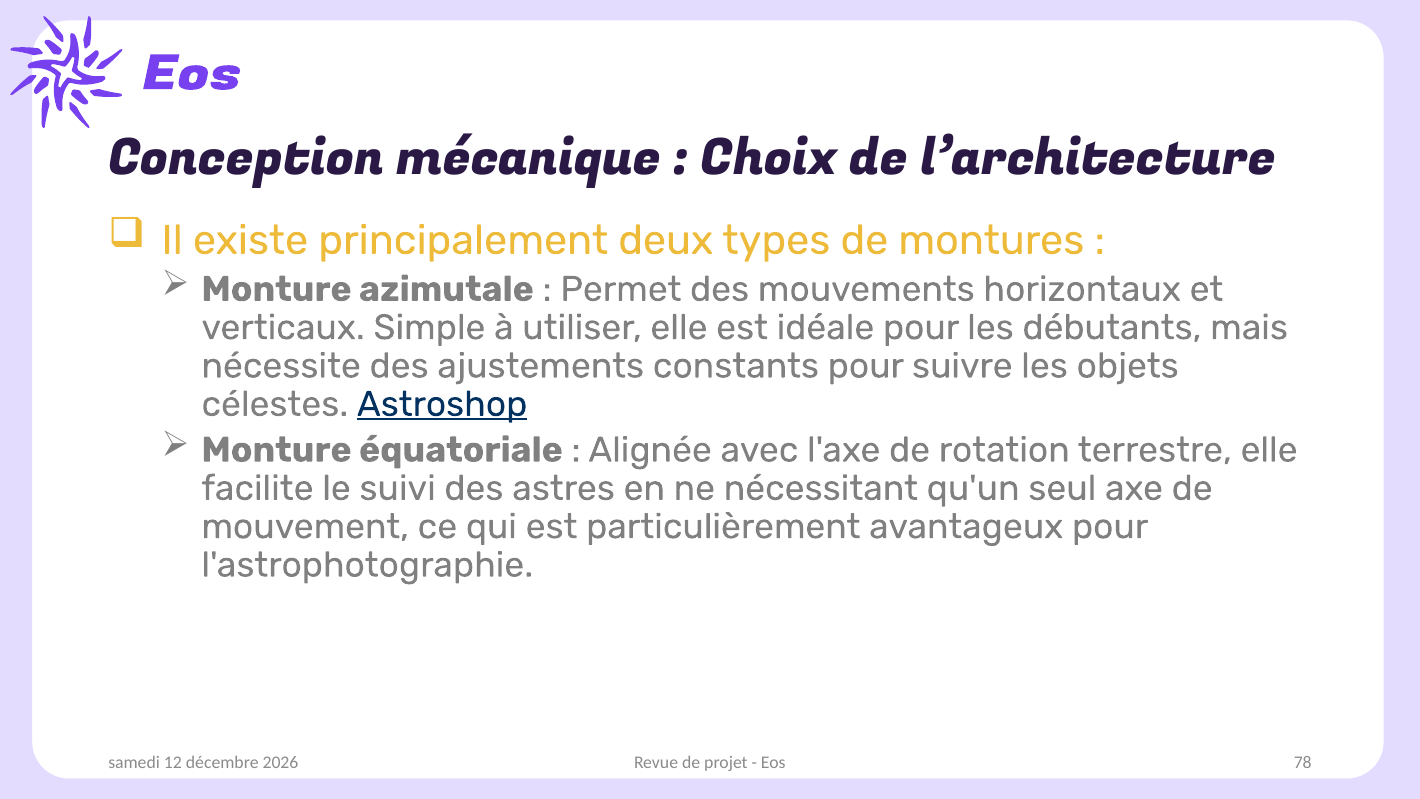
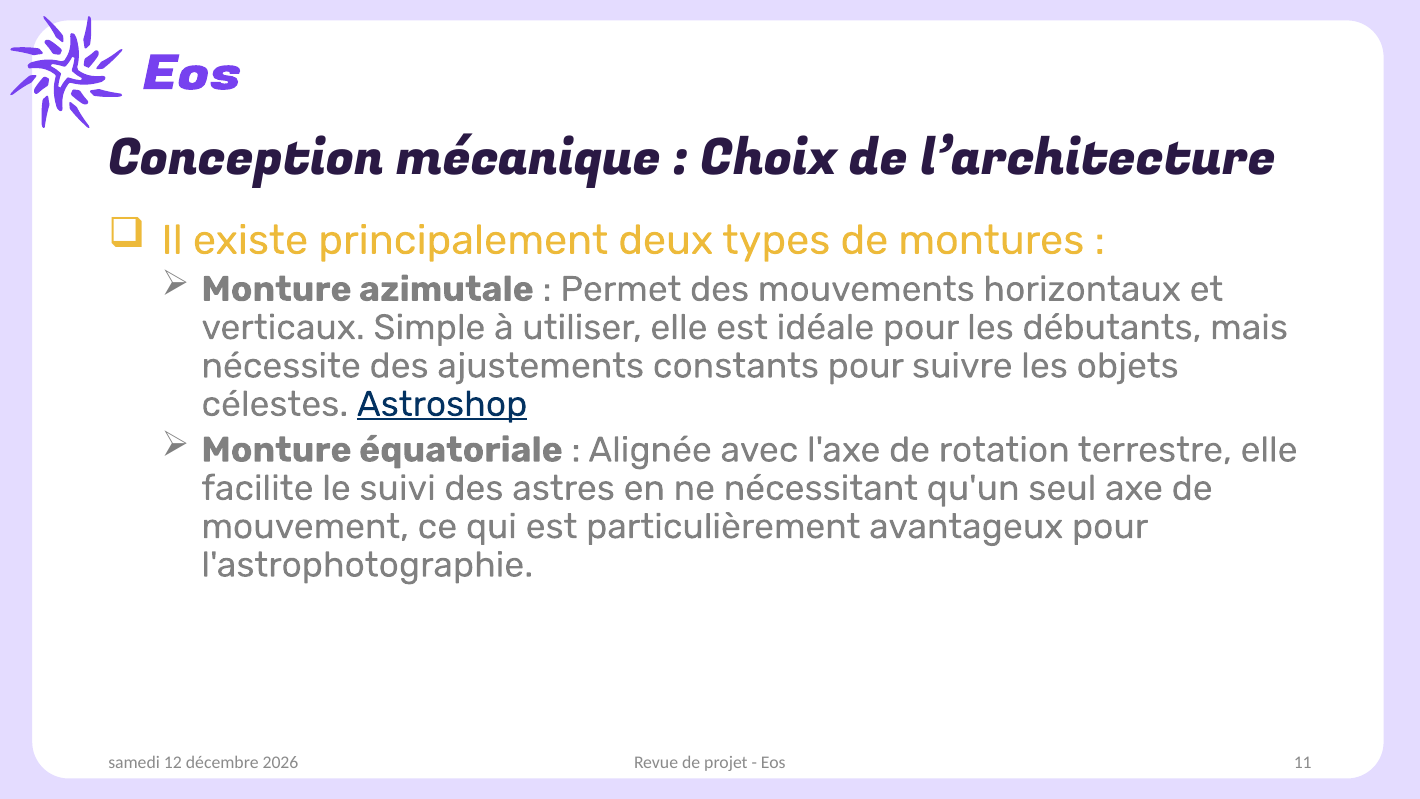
78: 78 -> 11 (1303, 763)
